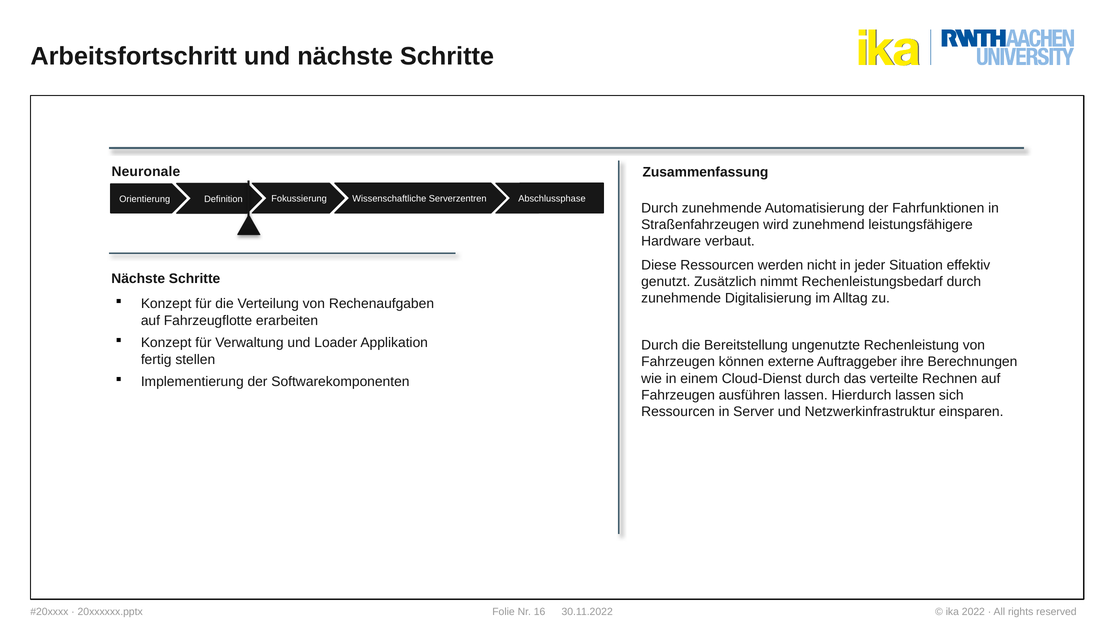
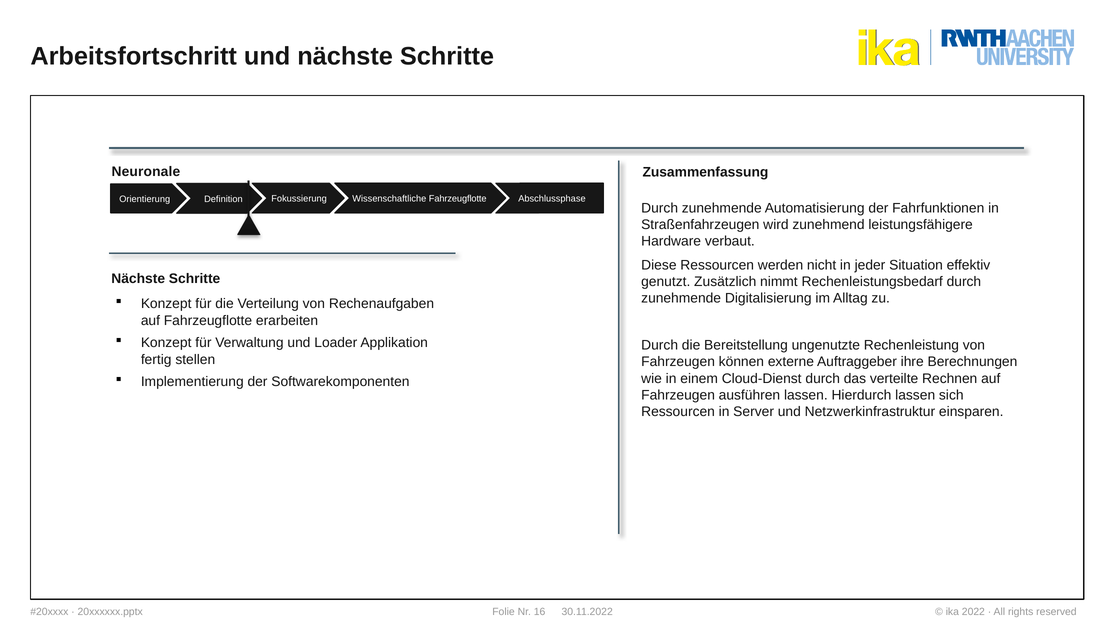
Wissenschaftliche Serverzentren: Serverzentren -> Fahrzeugflotte (458, 199)
